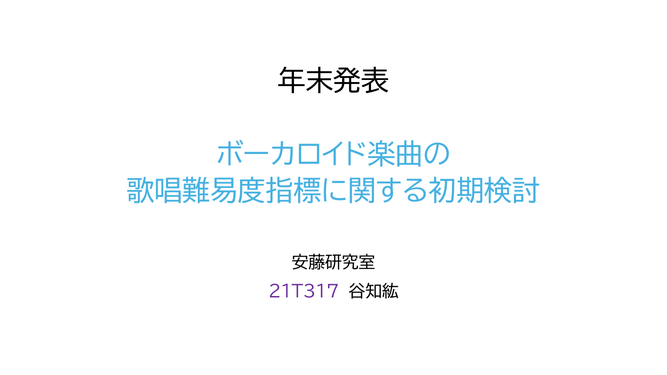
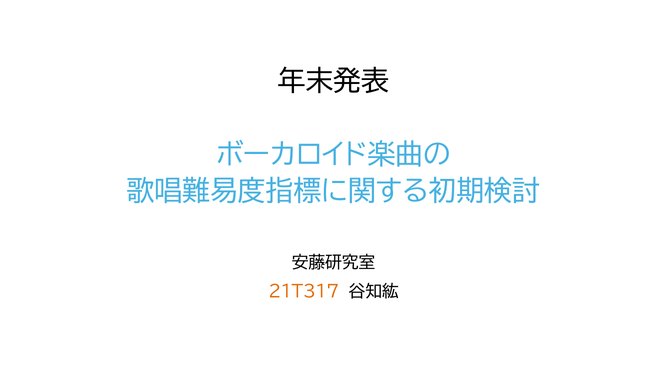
21T317 colour: purple -> orange (304, 292)
